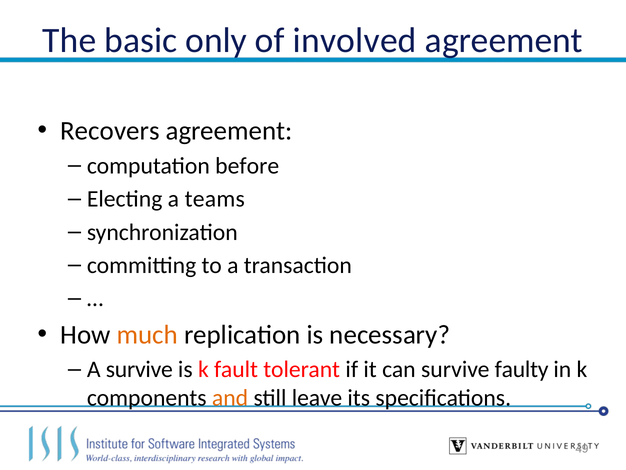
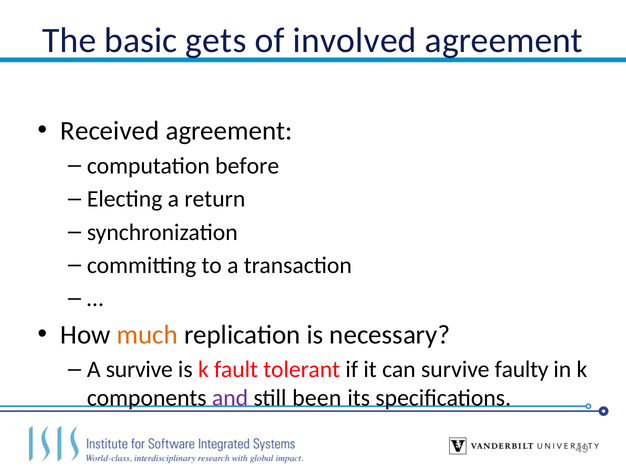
only: only -> gets (216, 40)
Recovers: Recovers -> Received (110, 131)
teams: teams -> return (215, 199)
and colour: orange -> purple (230, 398)
leave: leave -> been (317, 398)
